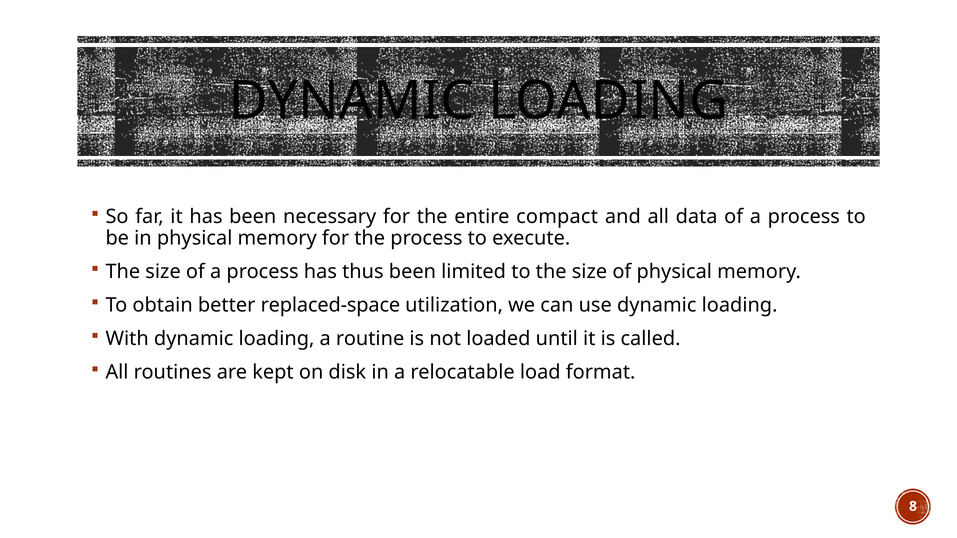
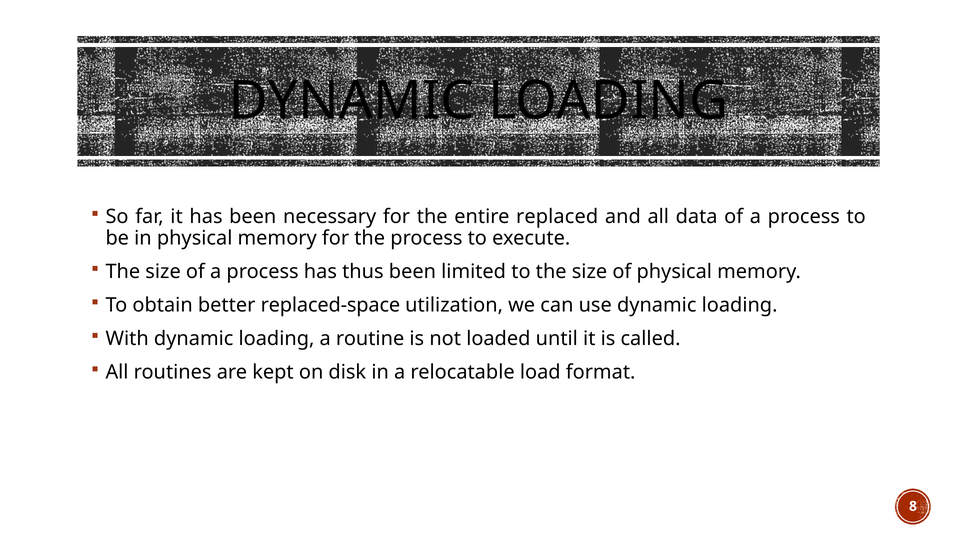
compact: compact -> replaced (557, 217)
